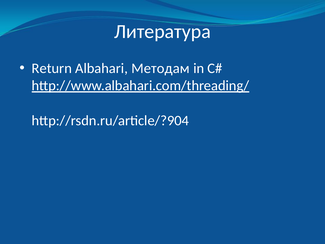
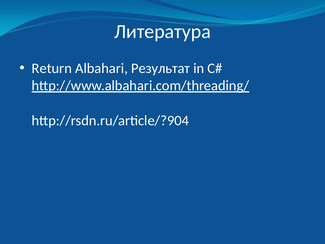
Методам: Методам -> Результат (161, 68)
